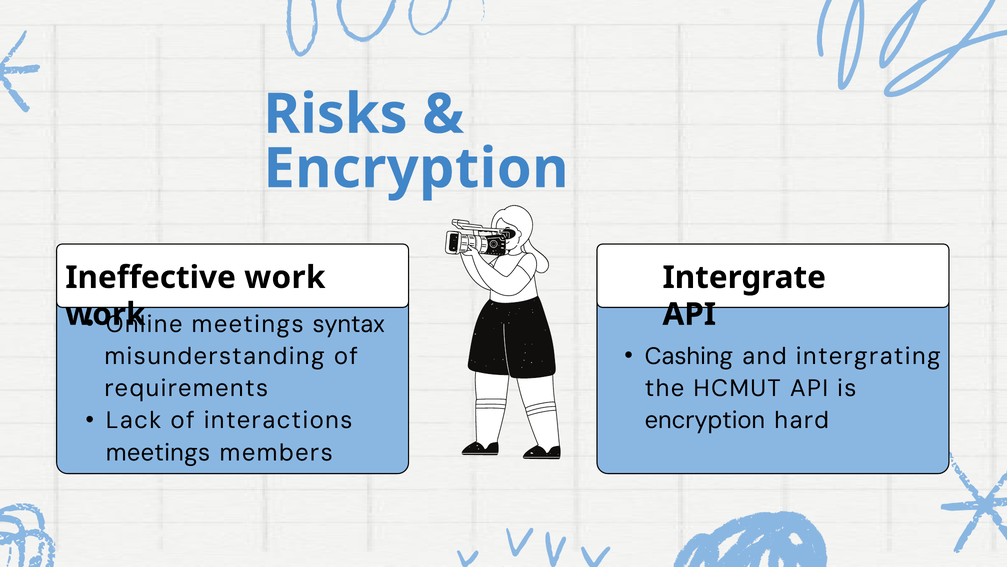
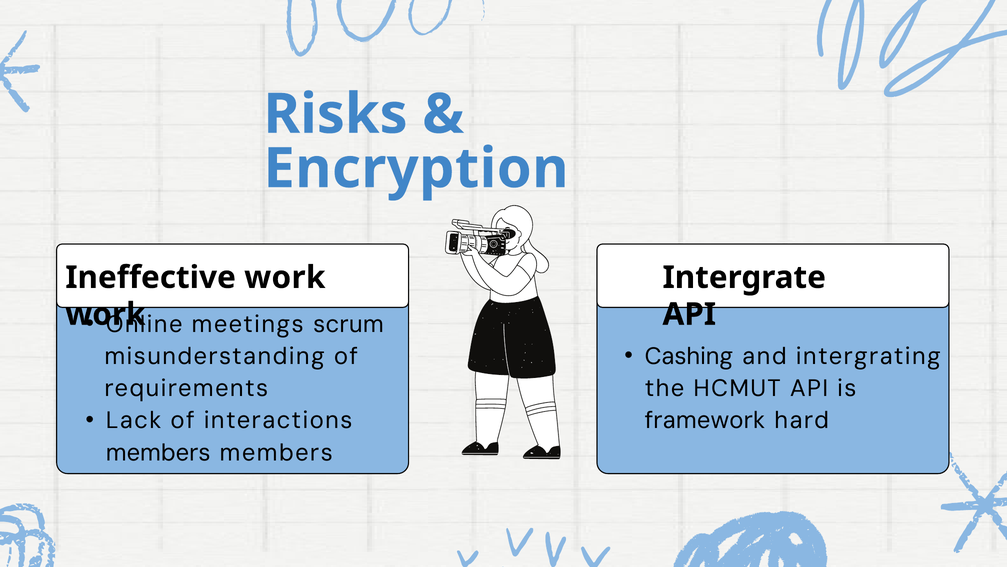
syntax: syntax -> scrum (349, 324)
encryption: encryption -> framework (705, 420)
meetings: meetings -> members (158, 452)
